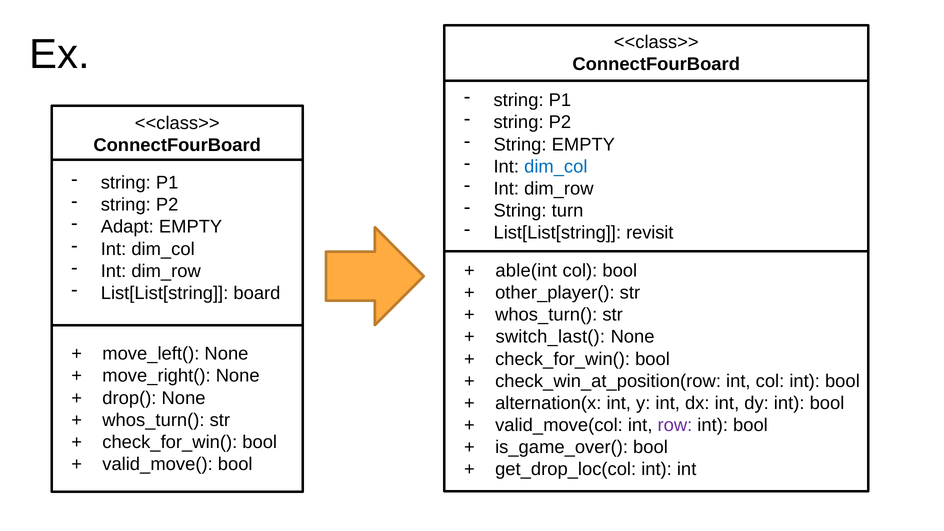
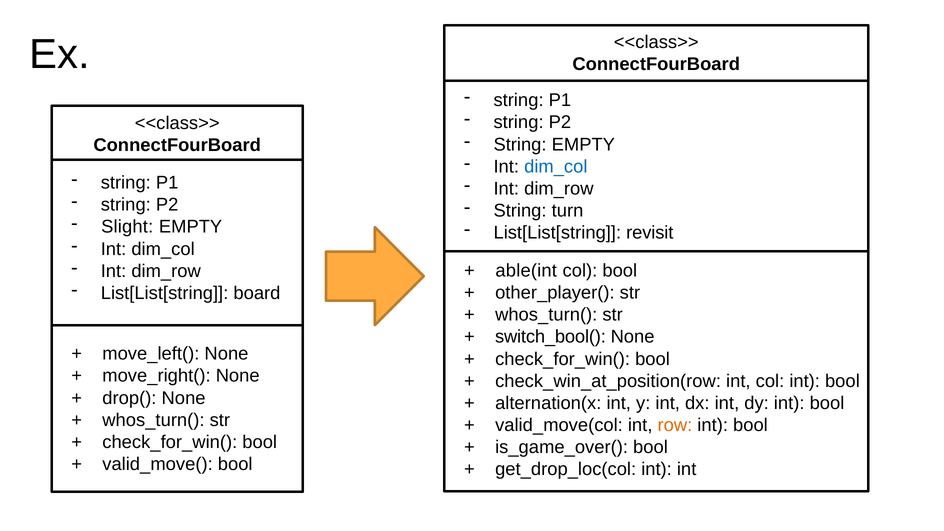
Adapt: Adapt -> Slight (127, 227)
switch_last(: switch_last( -> switch_bool( (550, 337)
row colour: purple -> orange (675, 425)
